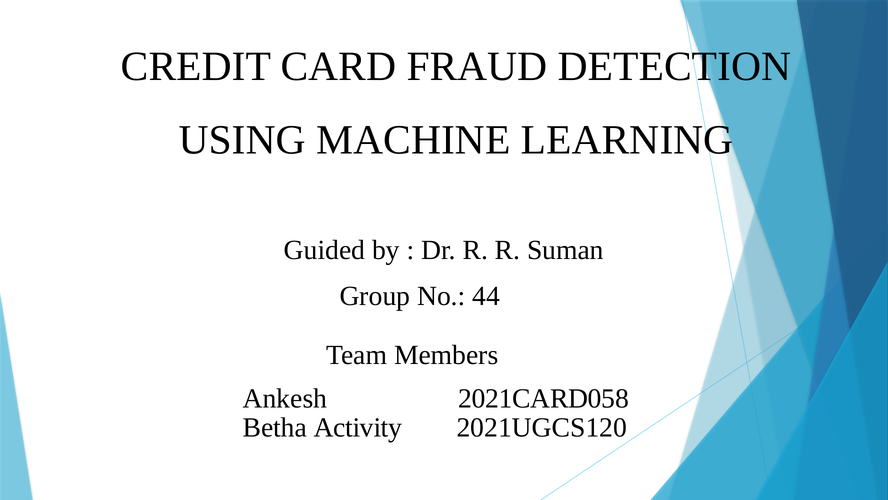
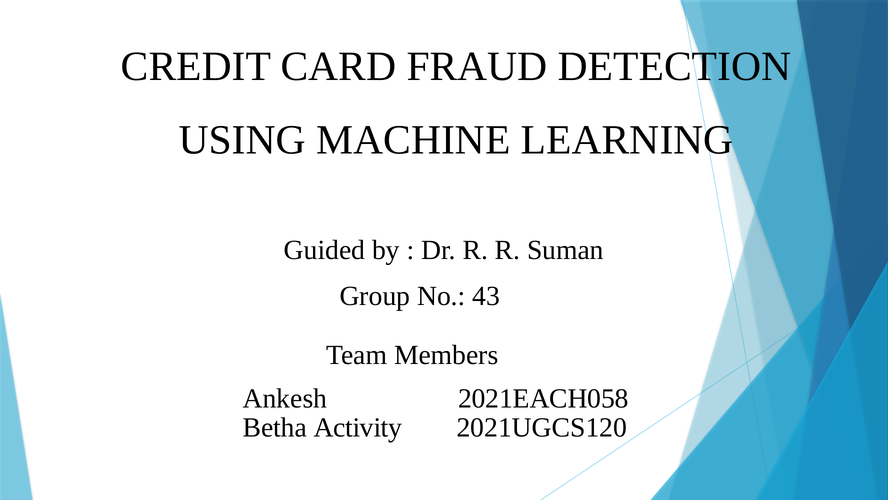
44: 44 -> 43 (486, 296)
2021CARD058: 2021CARD058 -> 2021EACH058 (543, 398)
